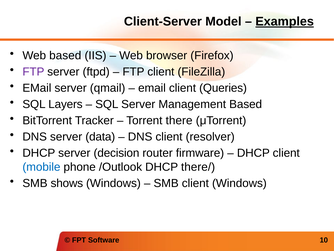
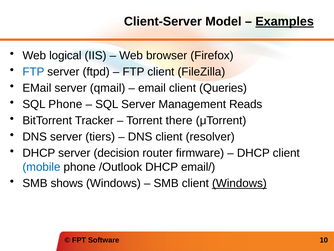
Web based: based -> logical (65, 55)
FTP colour: purple -> blue (33, 72)
SQL Layers: Layers -> Phone (65, 104)
Management Based: Based -> Reads (246, 104)
data: data -> tiers (100, 137)
there/: there/ -> email/ (198, 167)
Windows underline: none -> present (239, 183)
